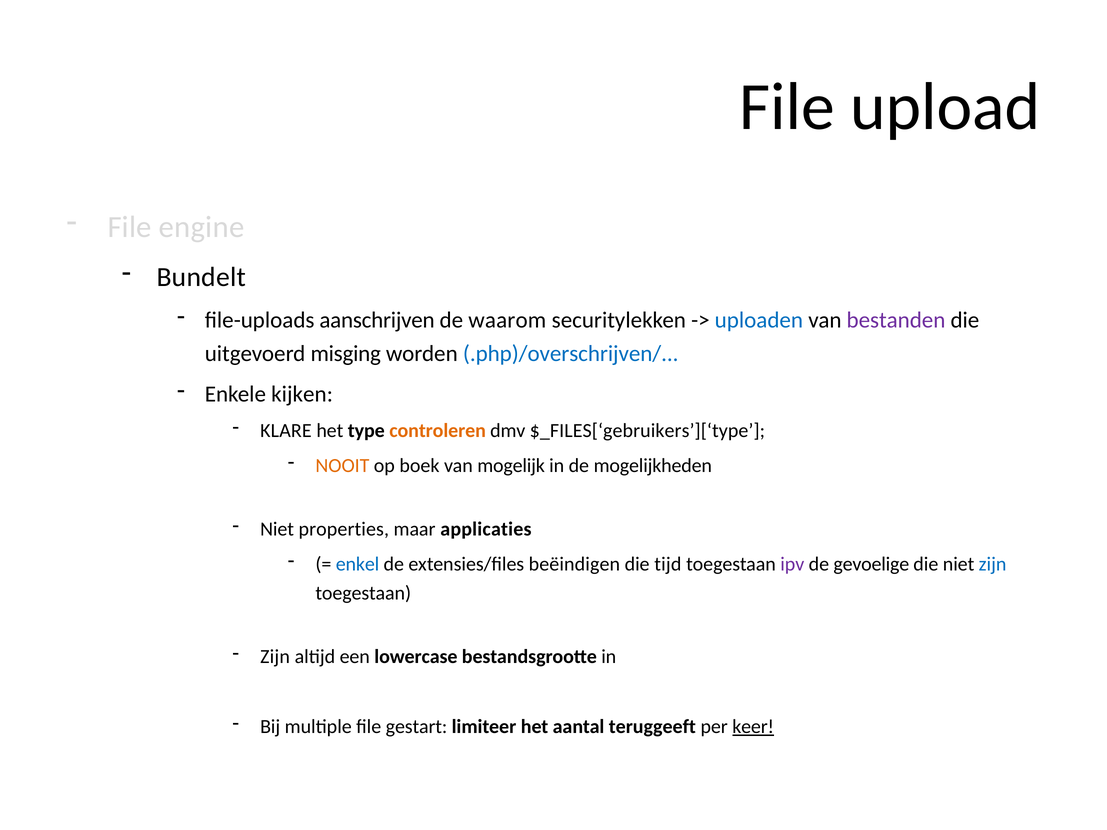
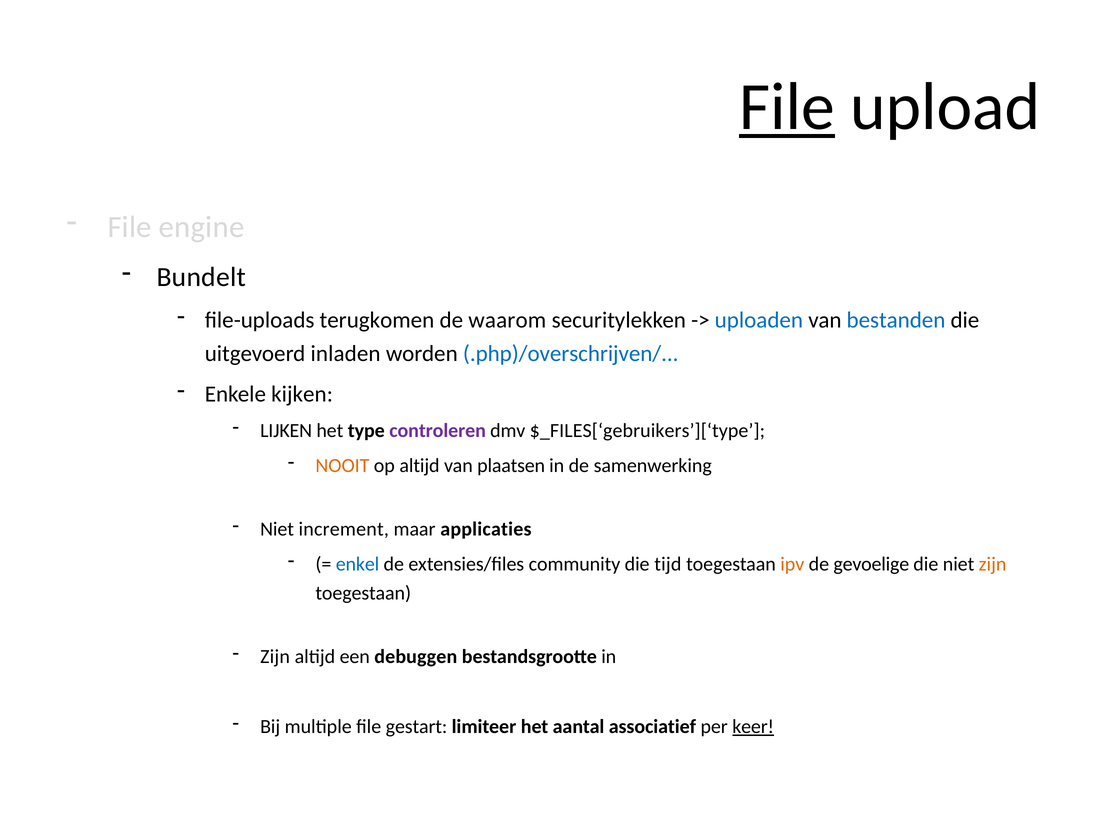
File underline: none -> present (787, 107)
aanschrijven: aanschrijven -> terugkomen (377, 320)
bestanden colour: purple -> blue (896, 320)
misging: misging -> inladen (346, 354)
KLARE: KLARE -> LIJKEN (286, 431)
controleren colour: orange -> purple (438, 431)
op boek: boek -> altijd (420, 466)
mogelijk: mogelijk -> plaatsen (511, 466)
mogelijkheden: mogelijkheden -> samenwerking (653, 466)
properties: properties -> increment (344, 529)
beëindigen: beëindigen -> community (575, 564)
ipv colour: purple -> orange (792, 564)
zijn colour: blue -> orange (993, 564)
lowercase: lowercase -> debuggen (416, 657)
teruggeeft: teruggeeft -> associatief (652, 727)
